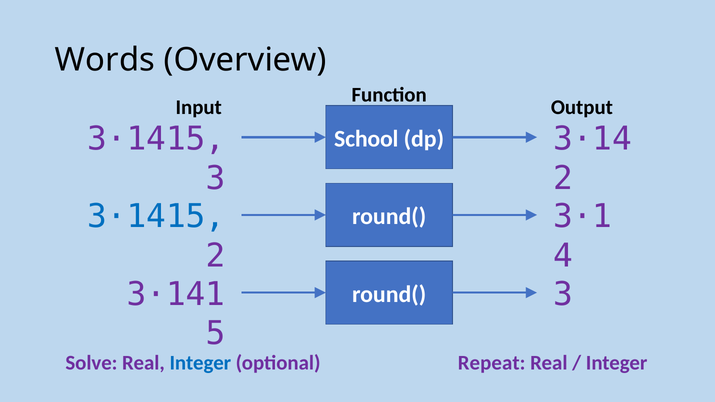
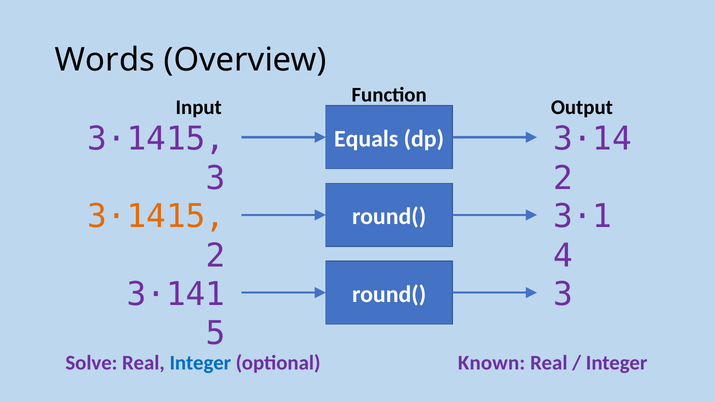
School: School -> Equals (366, 139)
3·1415 colour: blue -> orange (156, 217)
Repeat: Repeat -> Known (492, 363)
